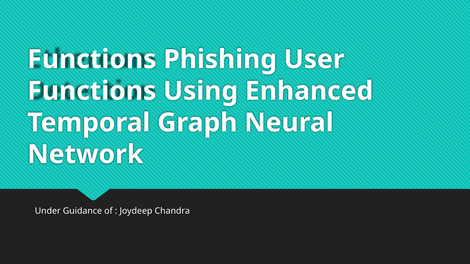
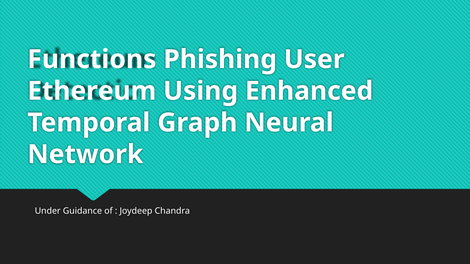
Functions: Functions -> Ethereum (92, 91)
